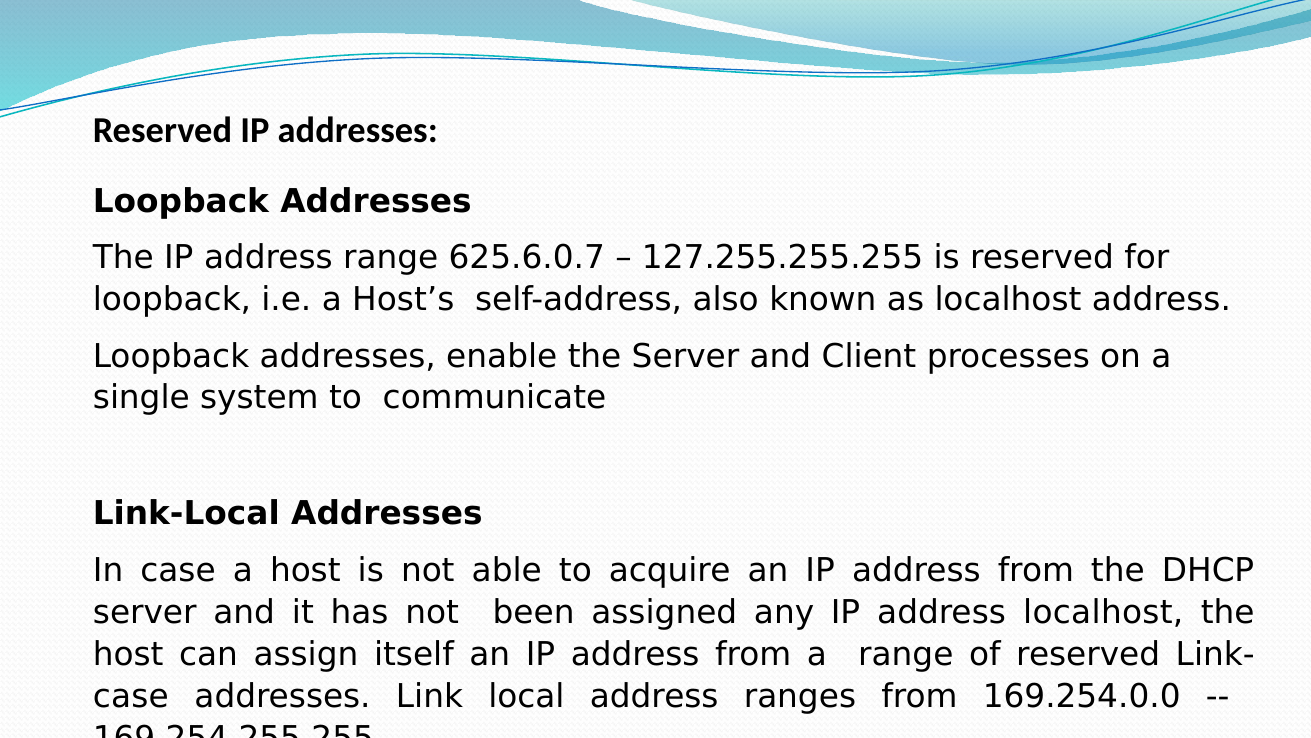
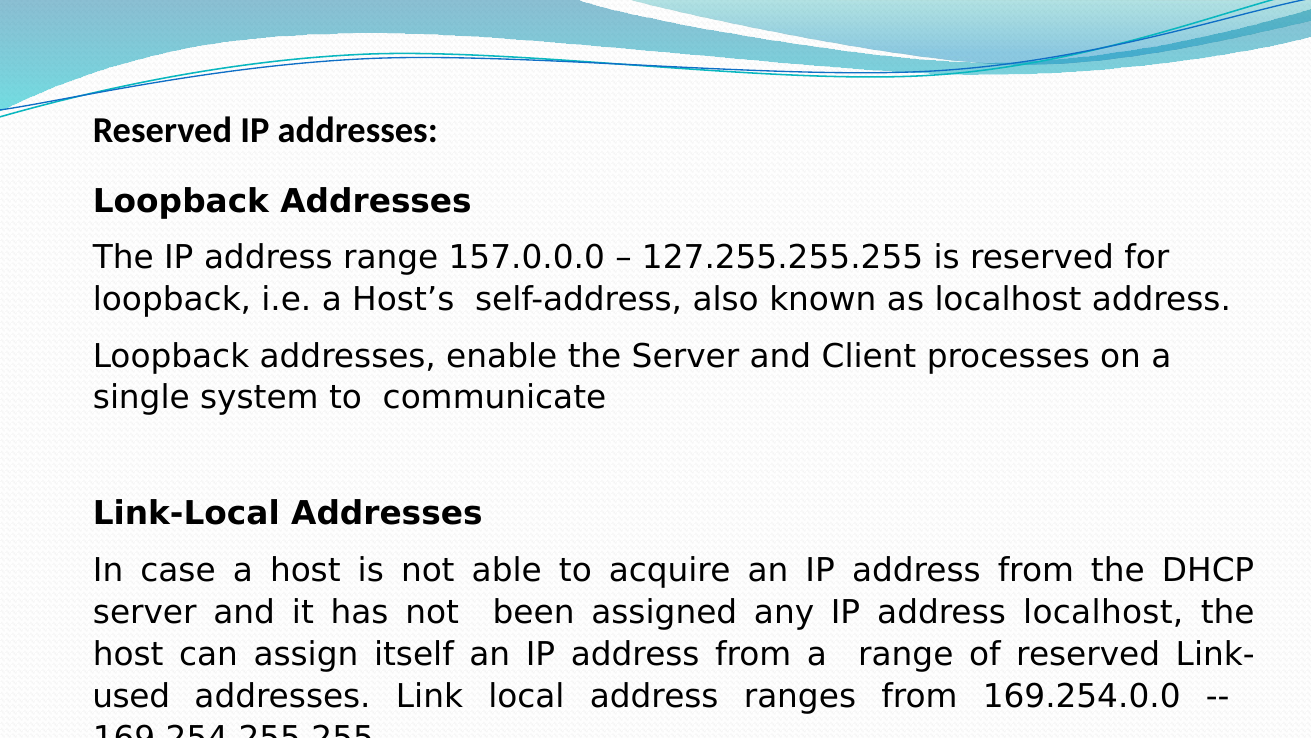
625.6.0.7: 625.6.0.7 -> 157.0.0.0 (527, 258)
case: case -> used (131, 696)
